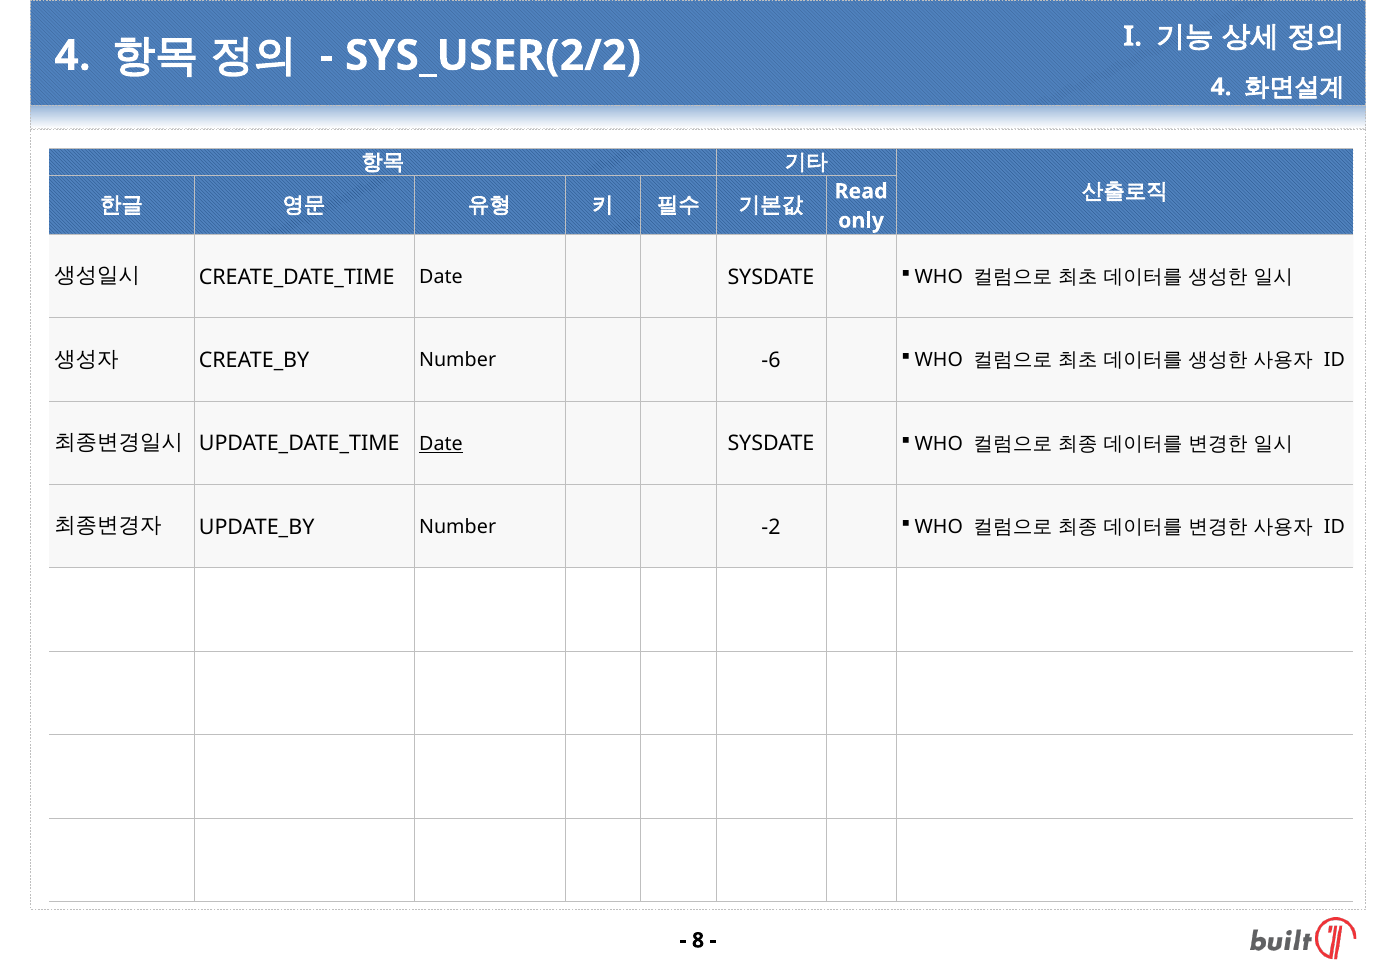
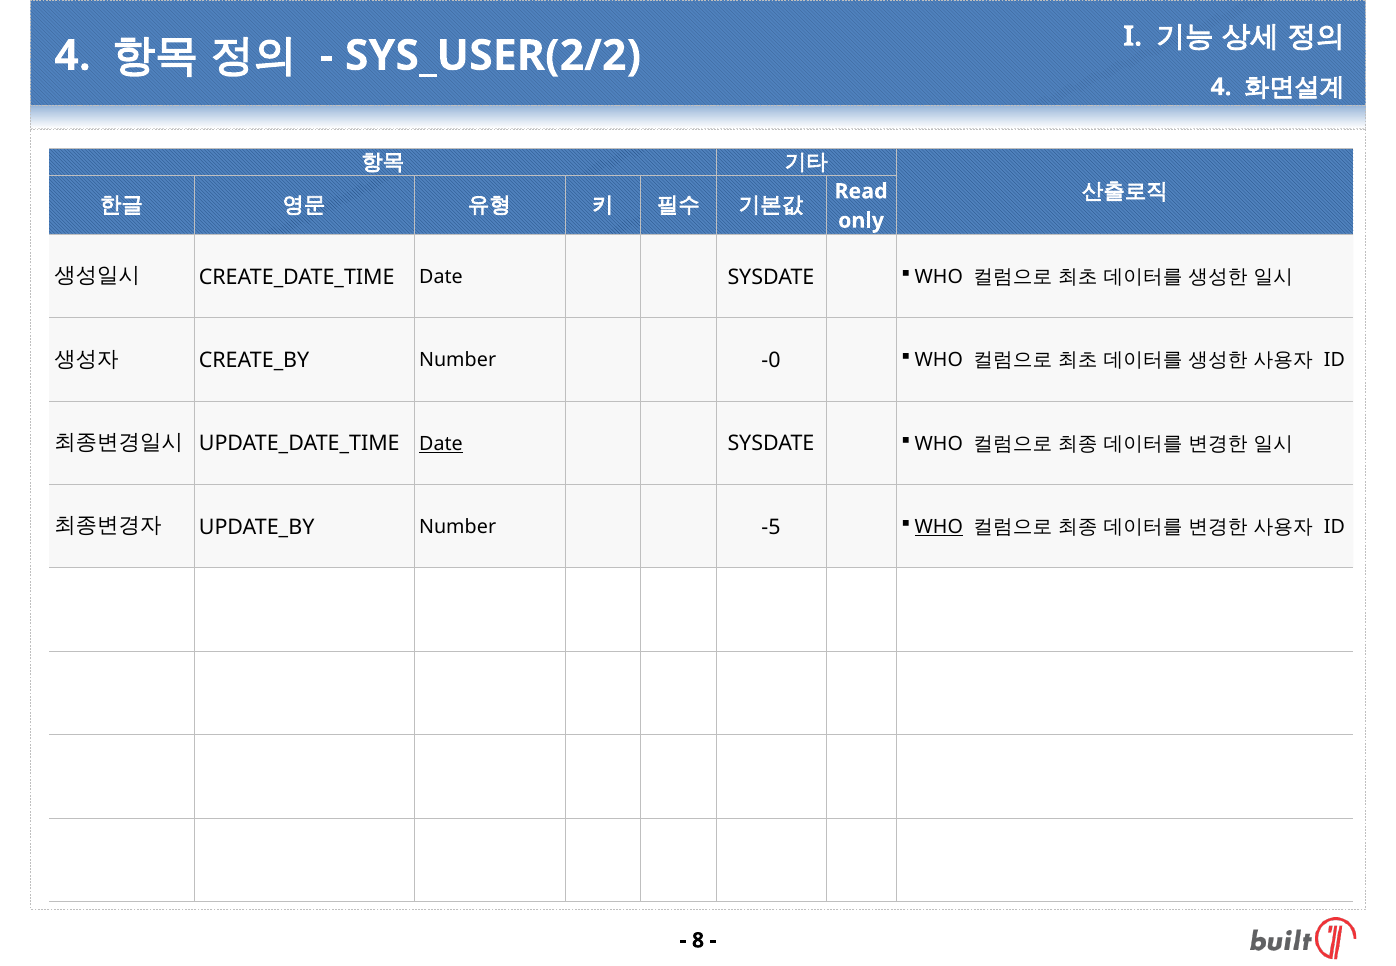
-6: -6 -> -0 (771, 361)
-2: -2 -> -5 (771, 527)
WHO underline: none -> present (939, 527)
